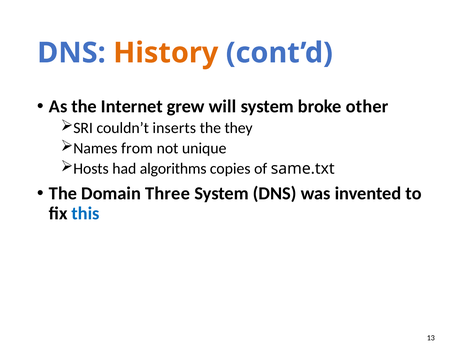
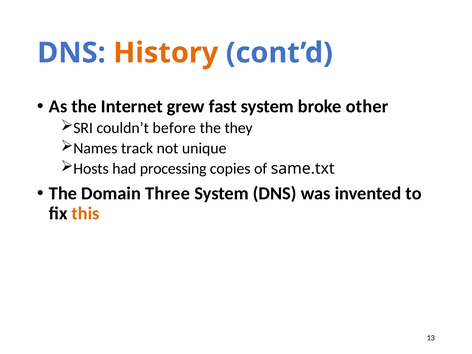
will: will -> fast (223, 106)
inserts: inserts -> before (174, 128)
from: from -> track (137, 148)
algorithms: algorithms -> processing (173, 169)
this colour: blue -> orange (86, 213)
